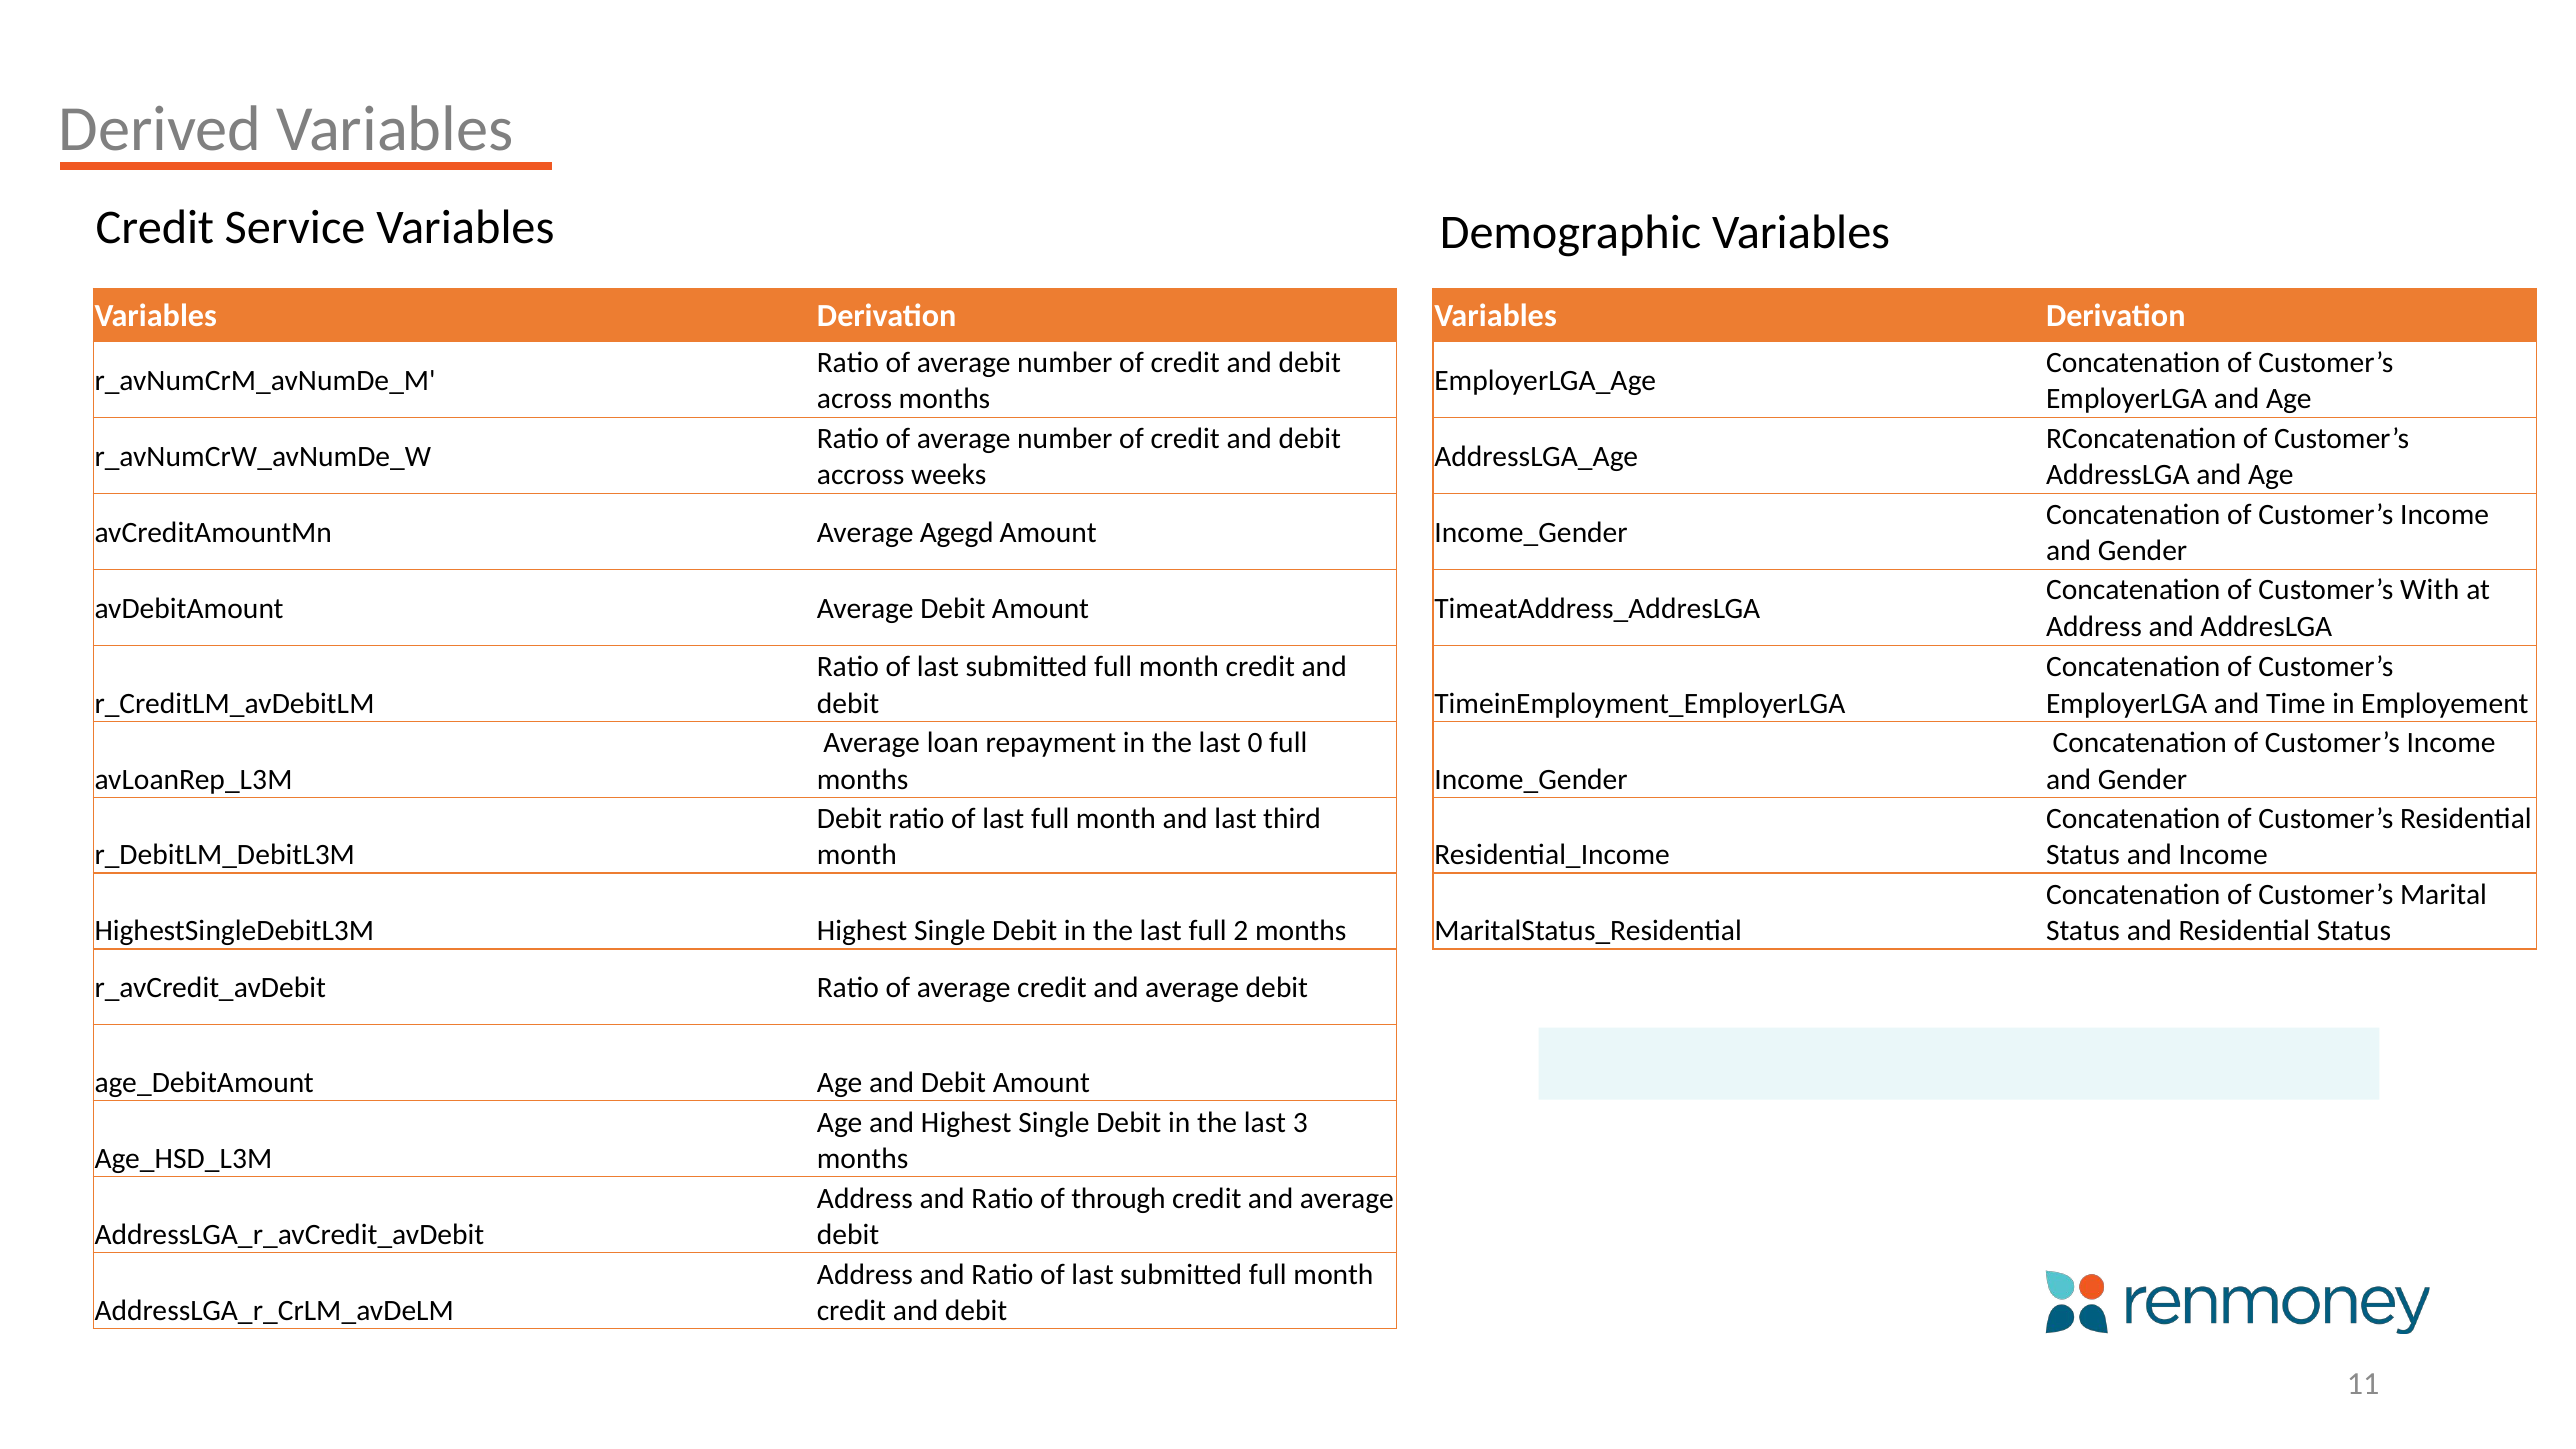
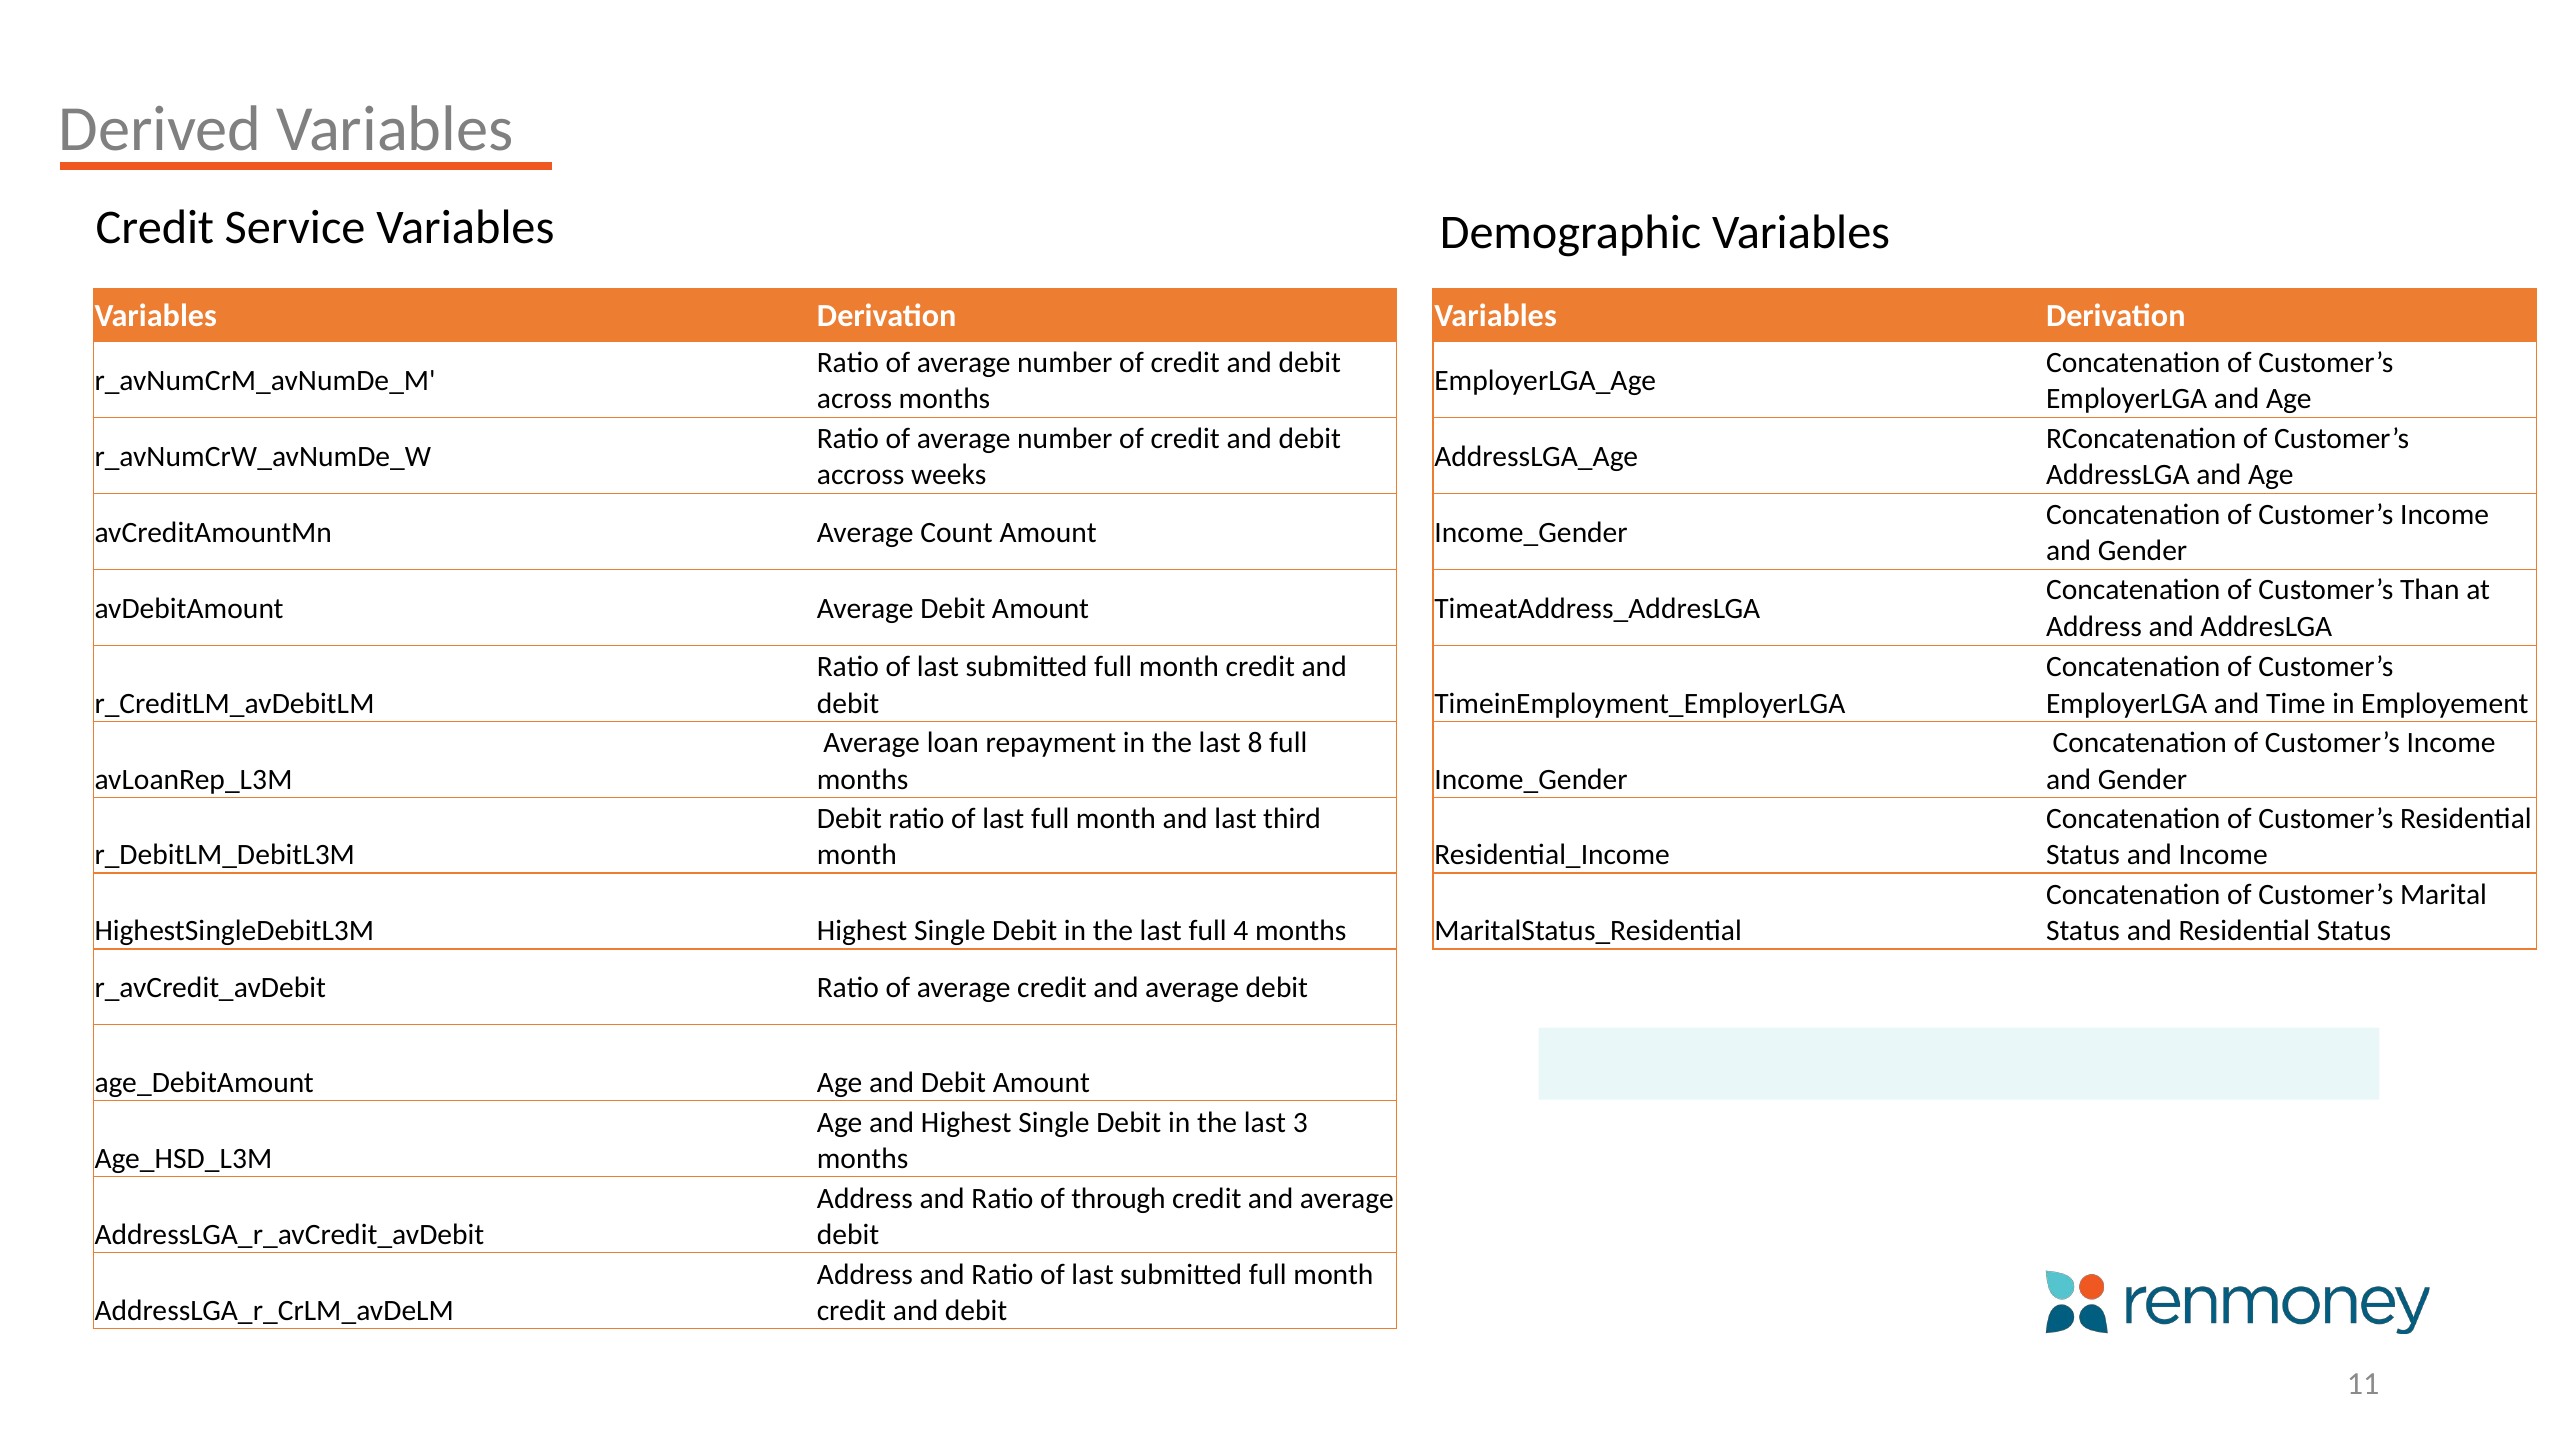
Agegd: Agegd -> Count (957, 533)
With: With -> Than (2430, 590)
0: 0 -> 8 (1255, 743)
2: 2 -> 4 (1241, 931)
